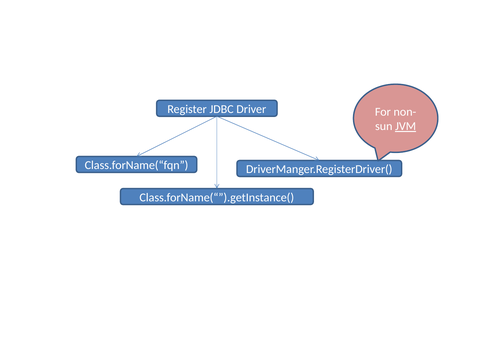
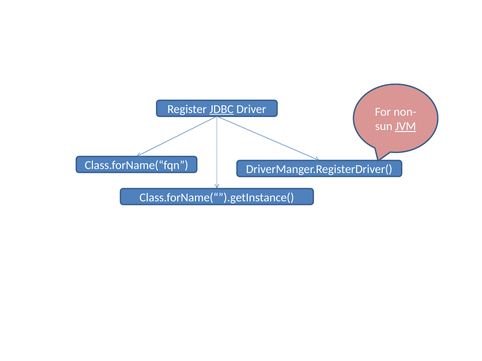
JDBC underline: none -> present (222, 109)
